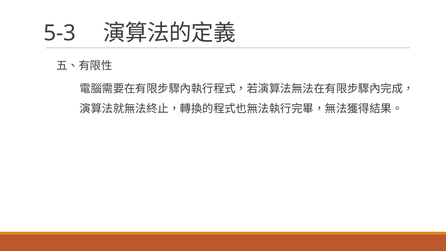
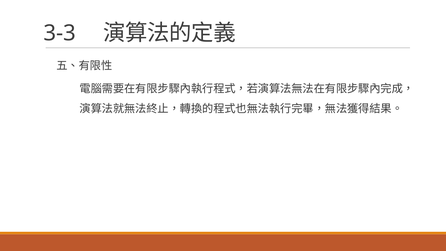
5-3: 5-3 -> 3-3 (60, 33)
